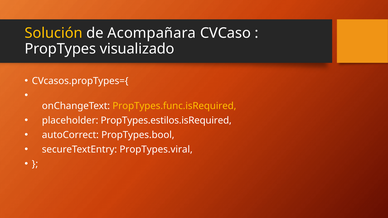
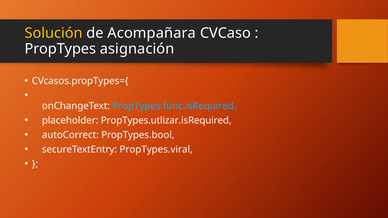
visualizado: visualizado -> asignación (137, 49)
PropTypes.func.isRequired colour: yellow -> light blue (174, 106)
PropTypes.estilos.isRequired: PropTypes.estilos.isRequired -> PropTypes.utlizar.isRequired (166, 121)
